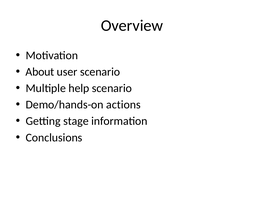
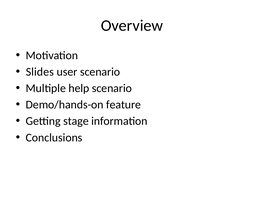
About: About -> Slides (40, 72)
actions: actions -> feature (124, 105)
